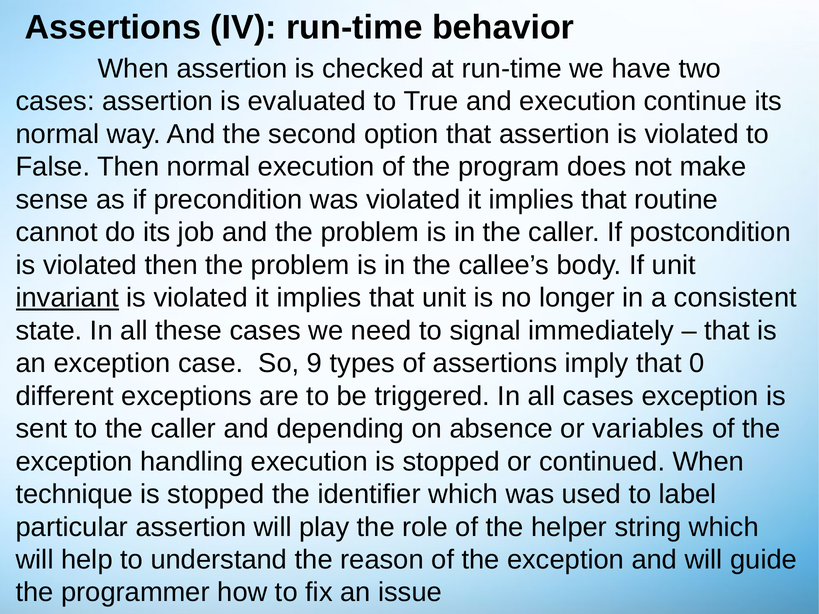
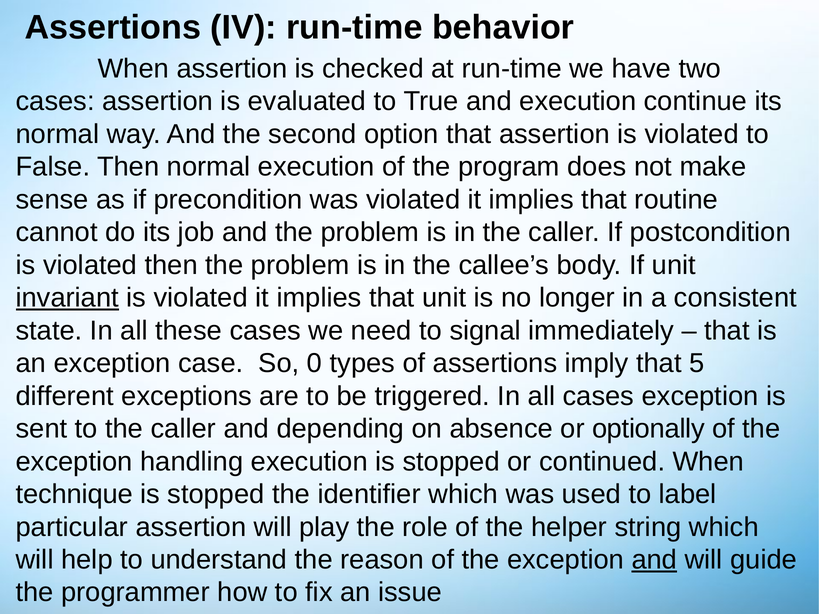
9: 9 -> 0 (315, 363)
0: 0 -> 5 (697, 363)
variables: variables -> optionally (648, 429)
and underline: none -> present (654, 560)
